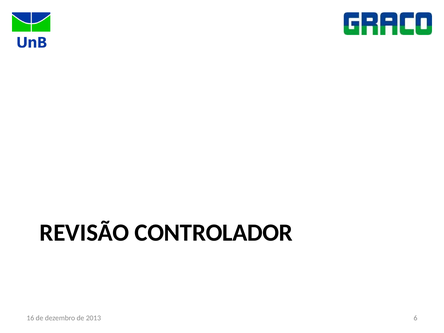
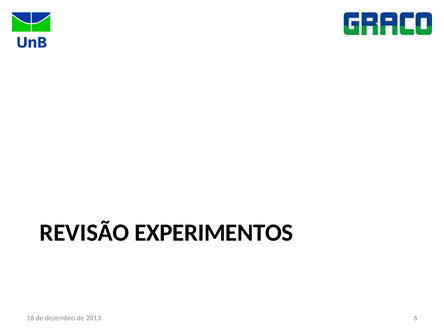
CONTROLADOR: CONTROLADOR -> EXPERIMENTOS (214, 233)
